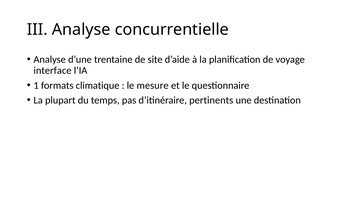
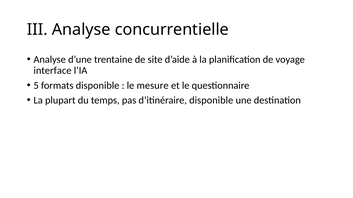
1: 1 -> 5 (36, 86)
formats climatique: climatique -> disponible (98, 86)
d’itinéraire pertinents: pertinents -> disponible (211, 100)
